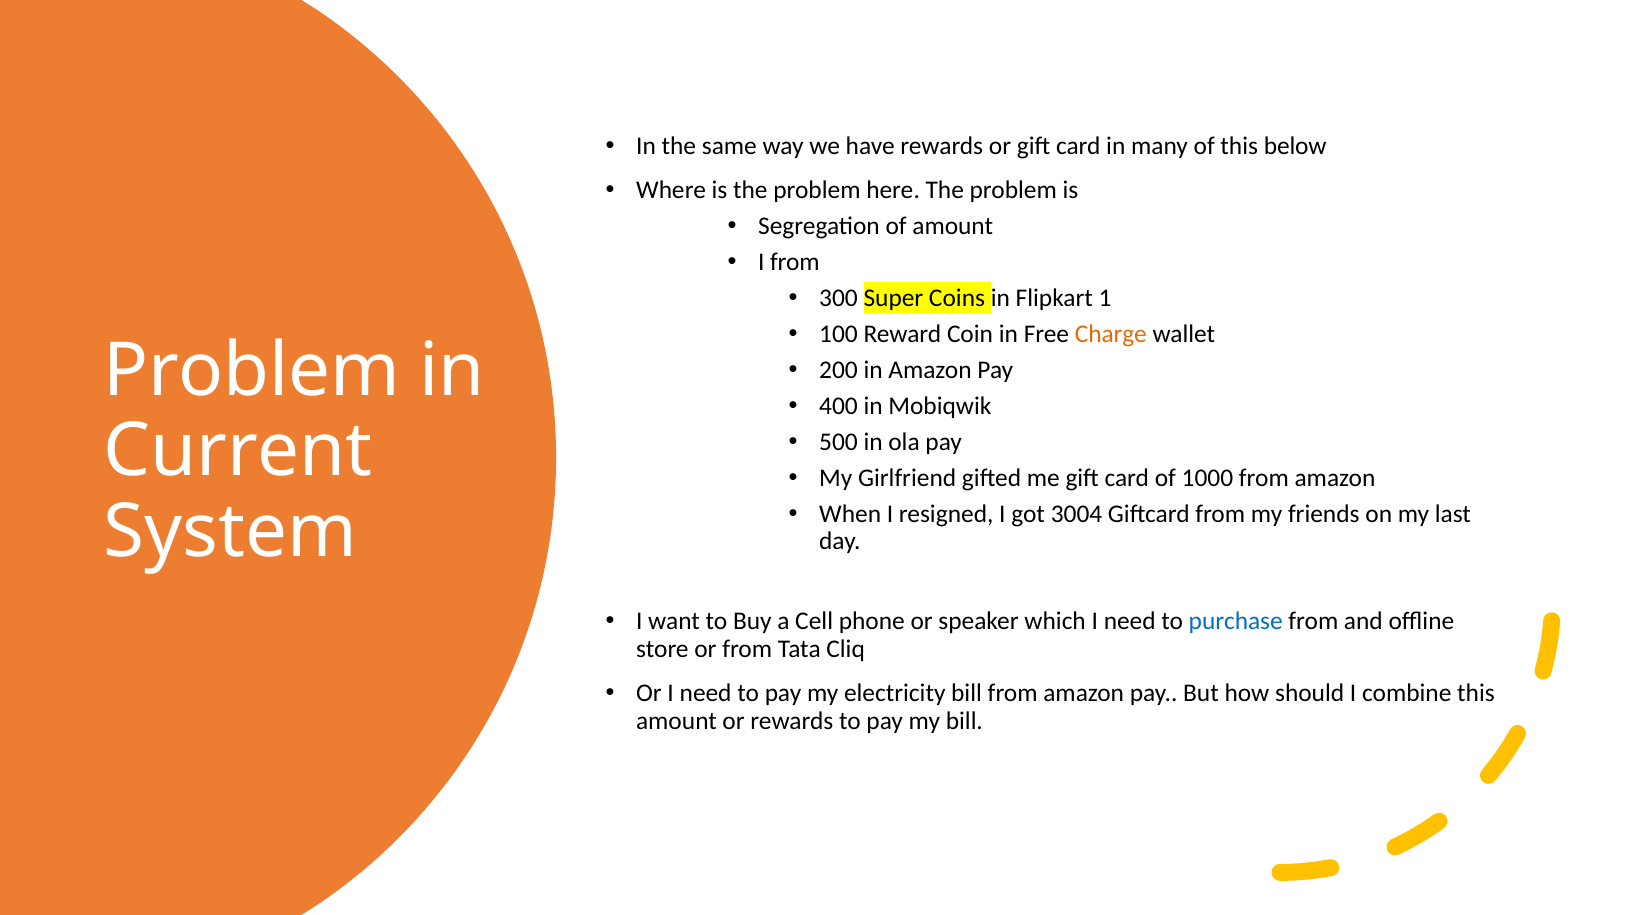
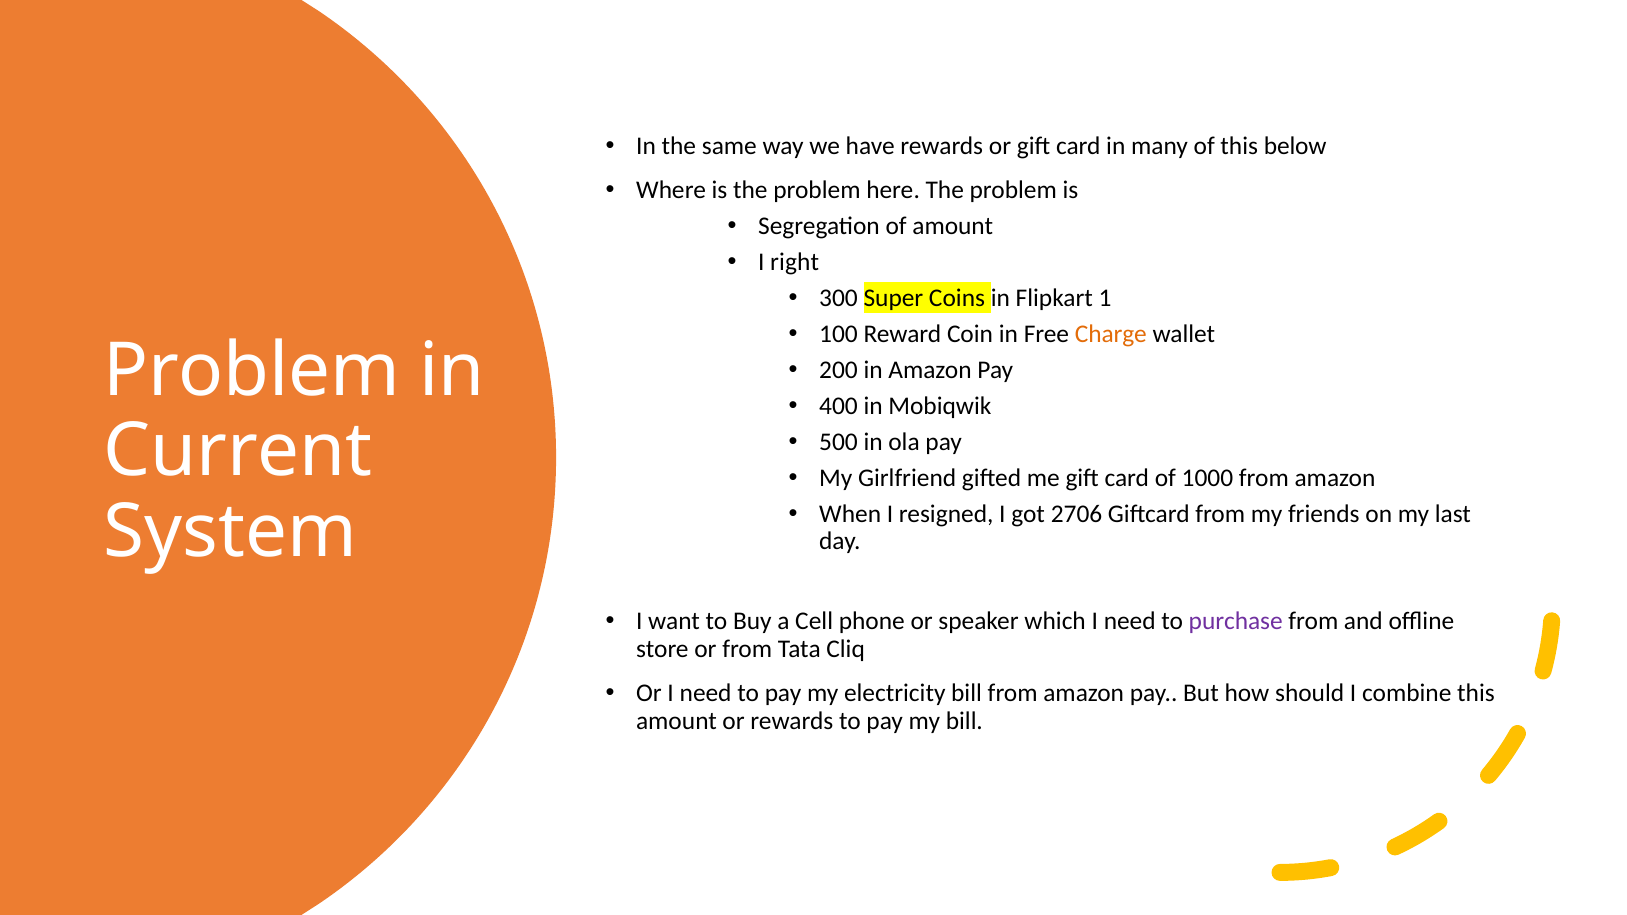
I from: from -> right (795, 262)
3004: 3004 -> 2706 (1077, 514)
purchase colour: blue -> purple (1236, 622)
